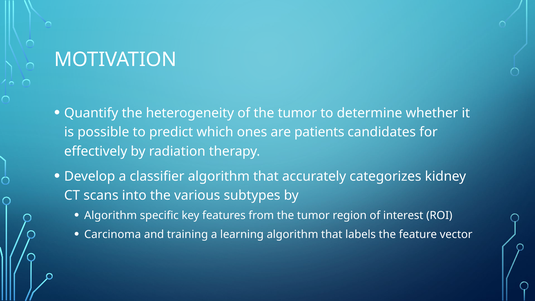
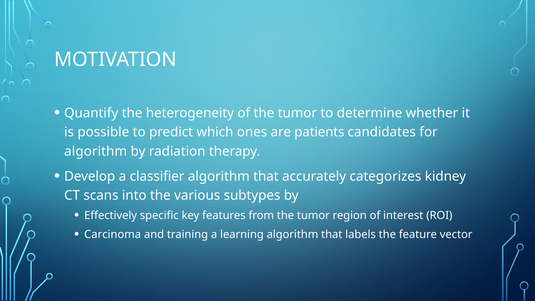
effectively: effectively -> algorithm (96, 151)
Algorithm: Algorithm -> Effectively (111, 216)
